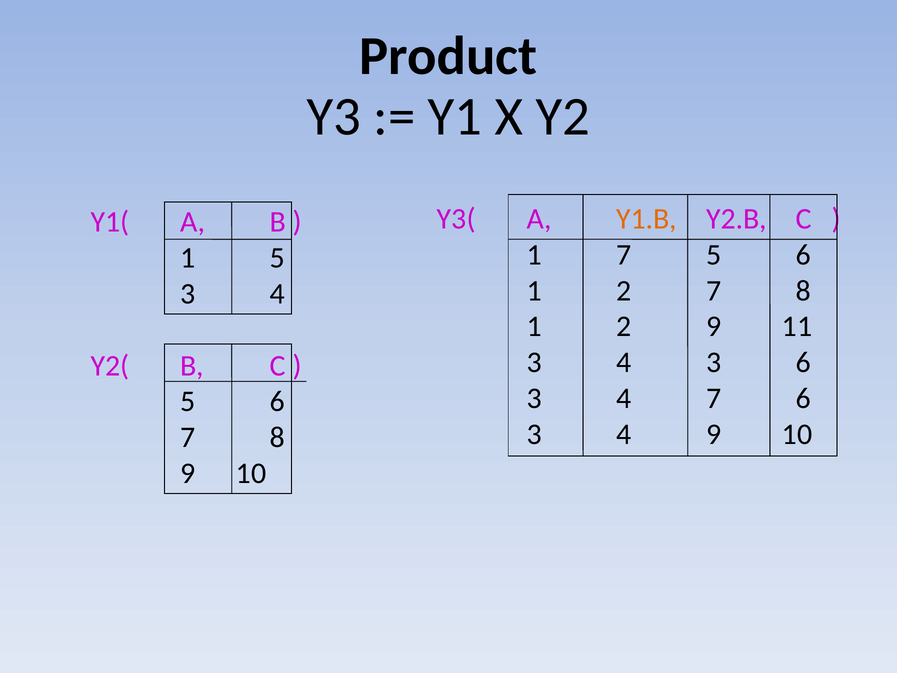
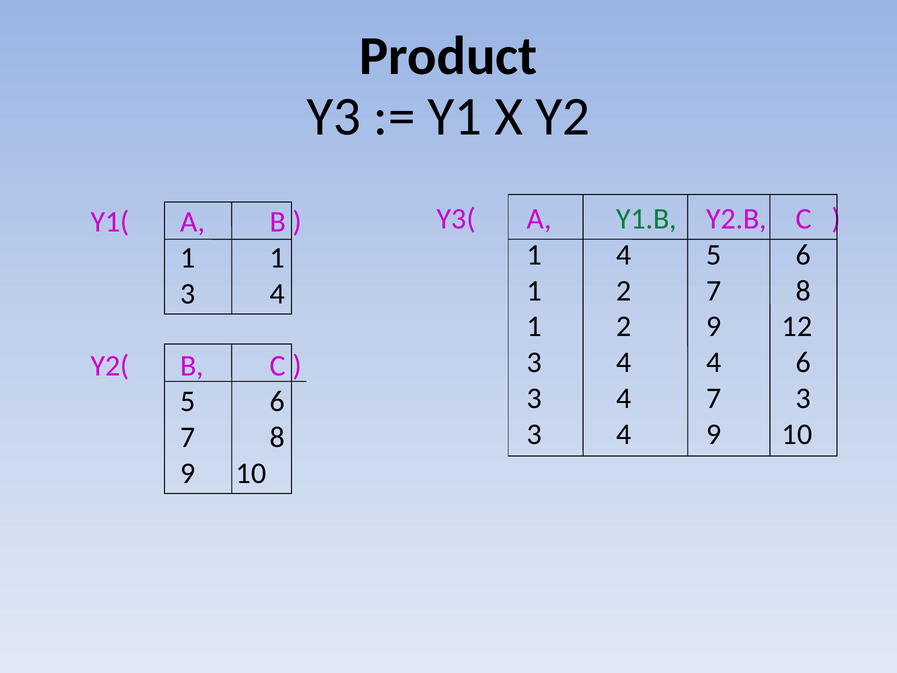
Y1.B colour: orange -> green (647, 219)
1 7: 7 -> 4 (624, 255)
1 5: 5 -> 1 (278, 258)
11: 11 -> 12 (797, 326)
4 3: 3 -> 4 (714, 362)
7 6: 6 -> 3 (803, 398)
